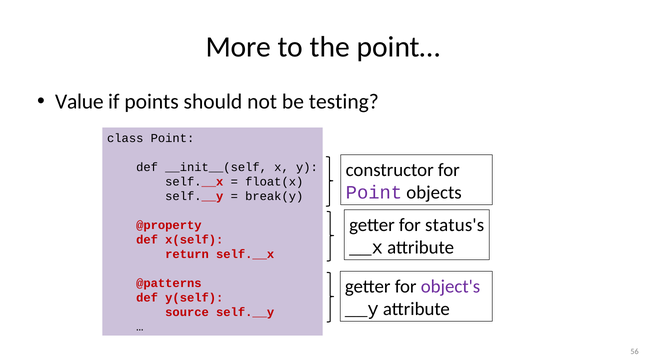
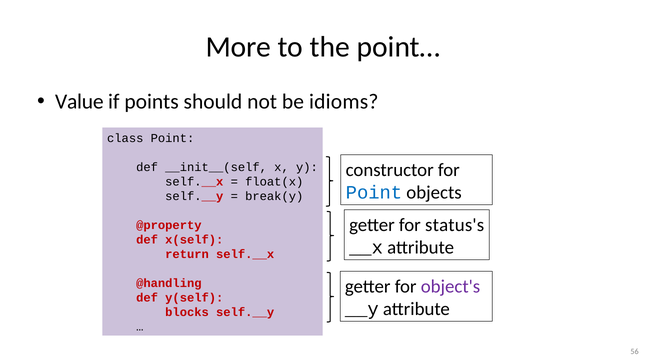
testing: testing -> idioms (344, 102)
Point colour: purple -> blue (374, 193)
@patterns: @patterns -> @handling (169, 284)
source: source -> blocks (187, 313)
